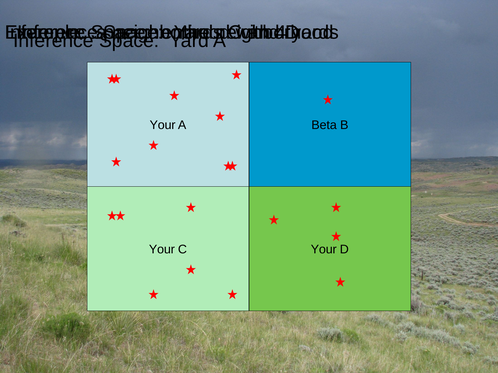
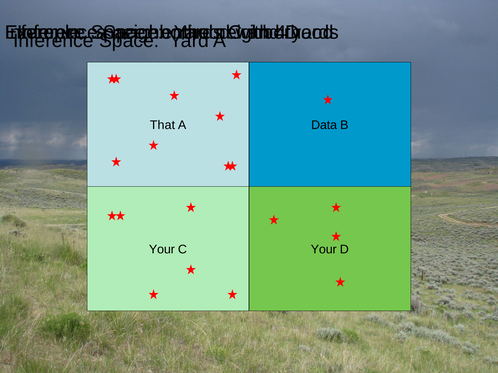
Your: Your -> That (162, 125)
Beta: Beta -> Data (324, 125)
